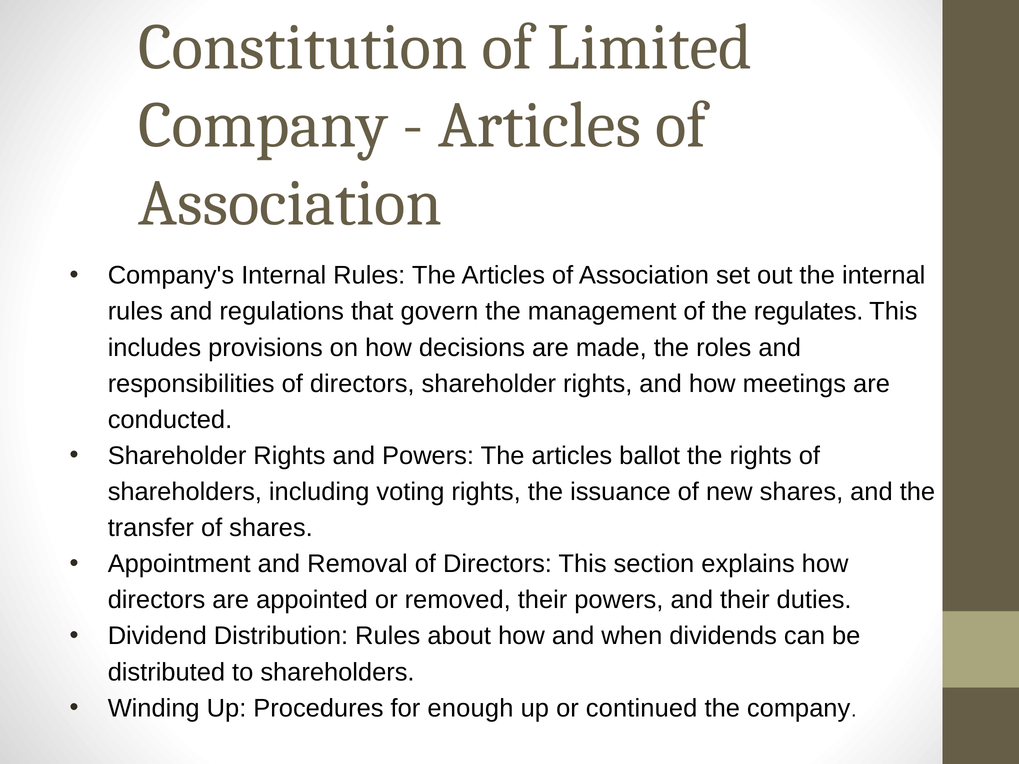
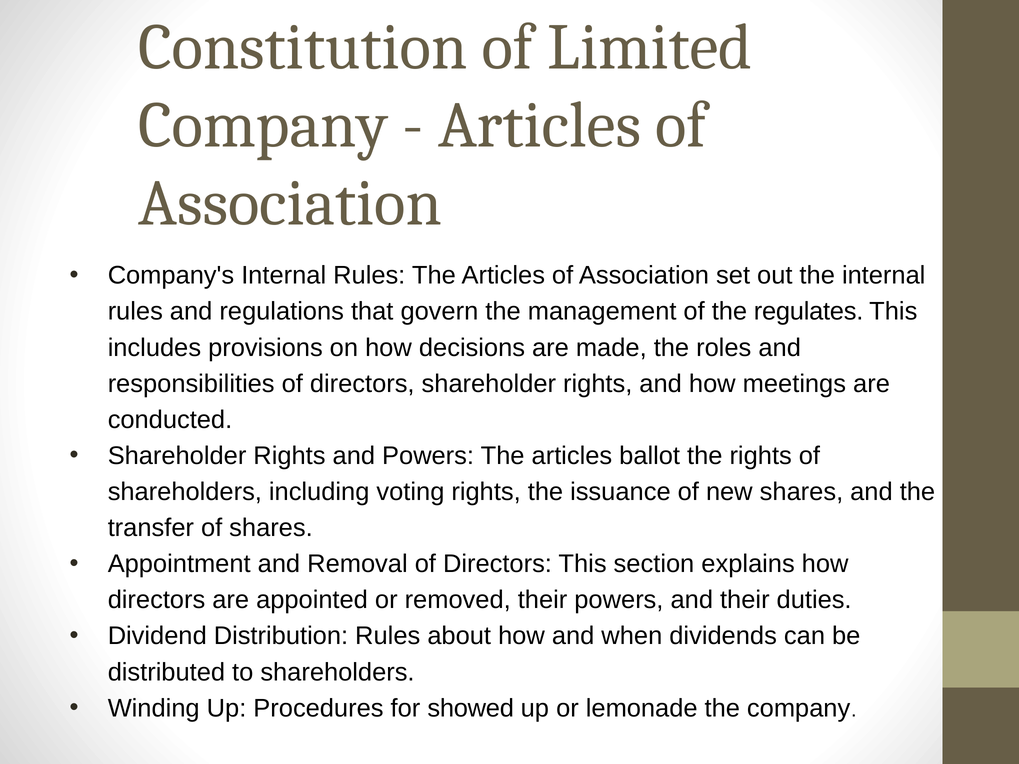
enough: enough -> showed (471, 708)
continued: continued -> lemonade (642, 708)
